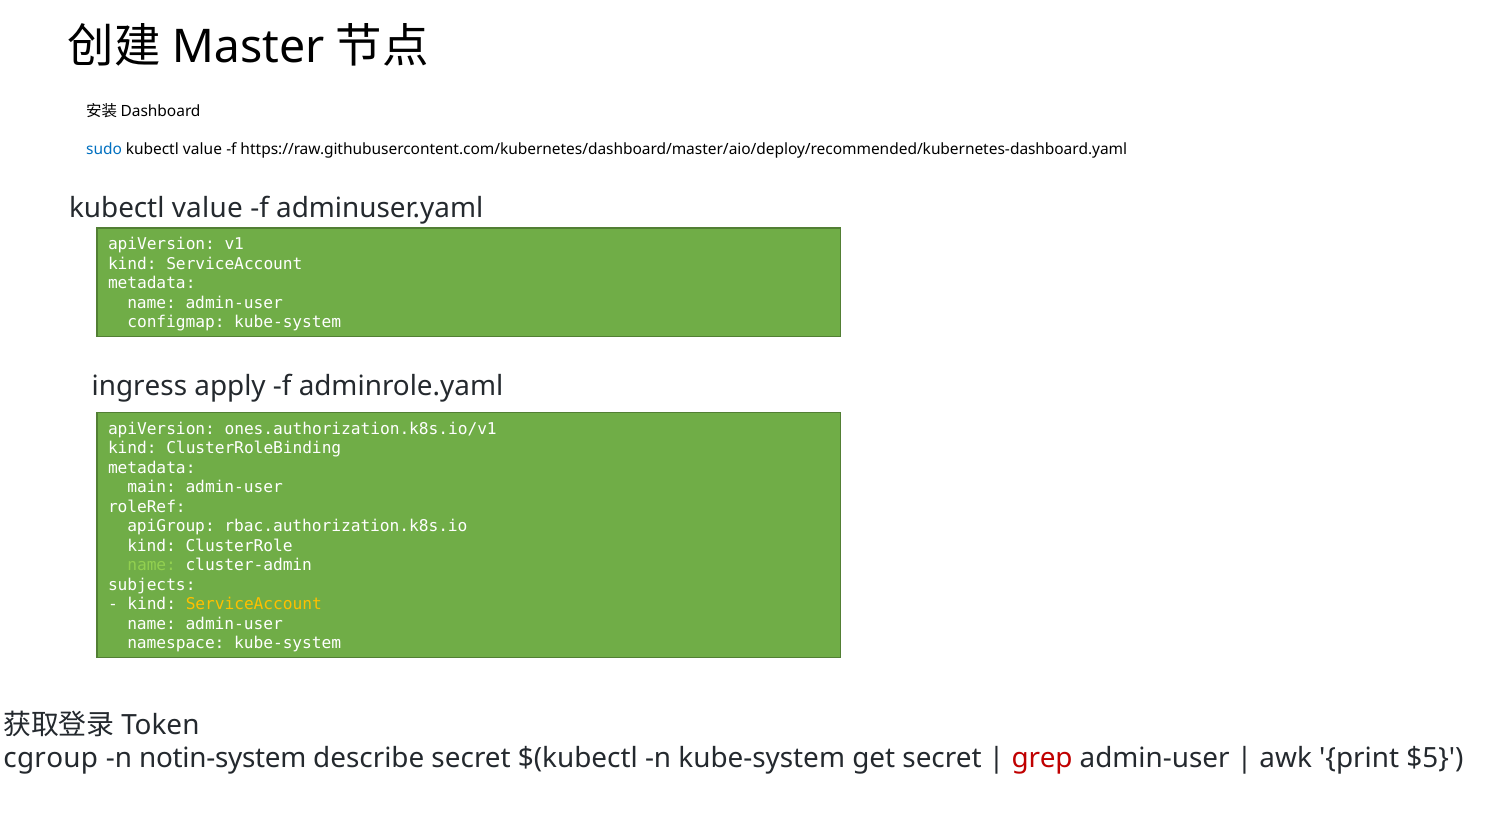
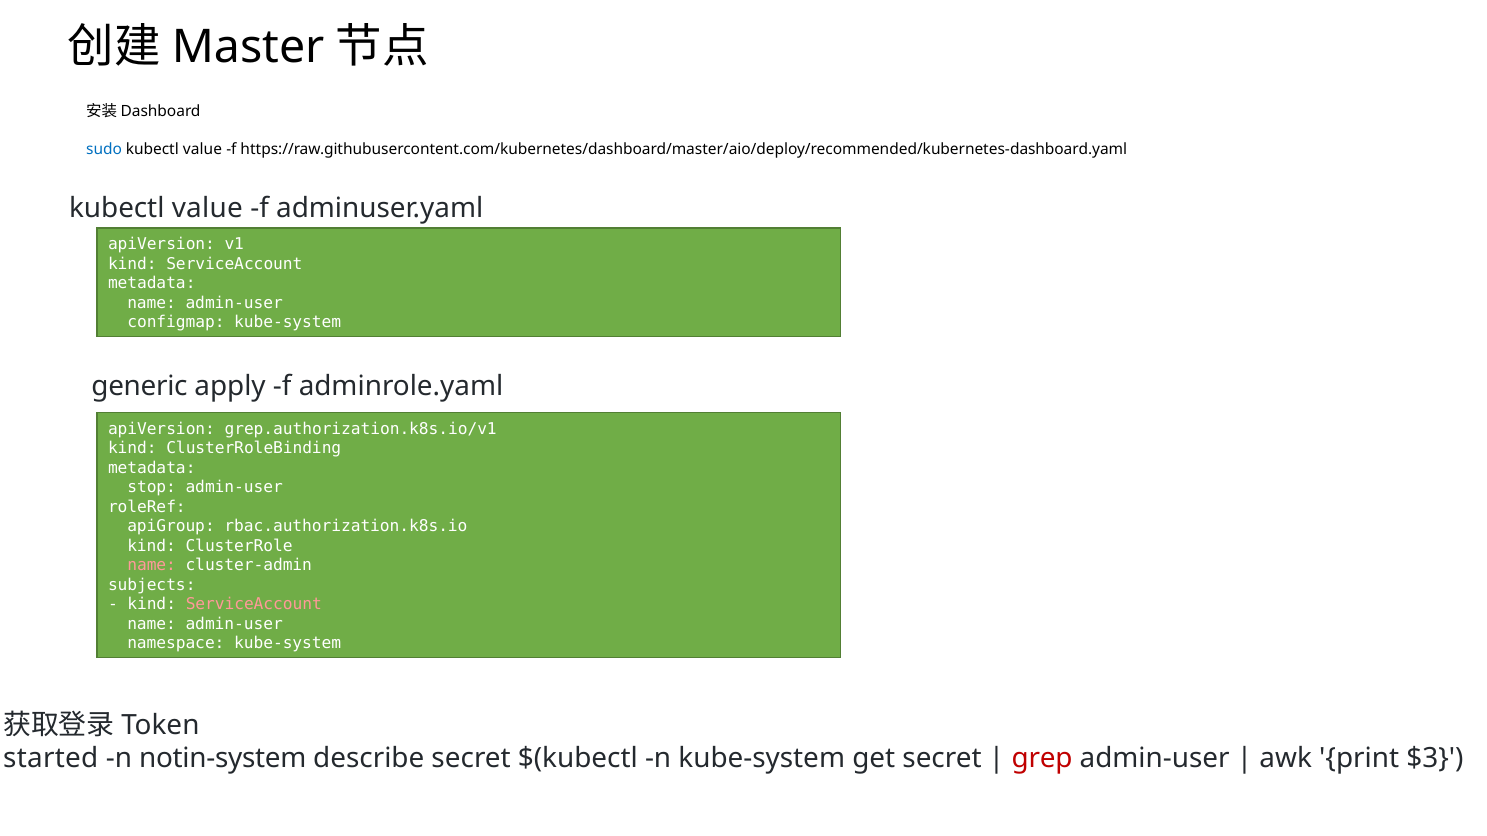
ingress: ingress -> generic (140, 386)
ones.authorization.k8s.io/v1: ones.authorization.k8s.io/v1 -> grep.authorization.k8s.io/v1 (361, 429)
main: main -> stop (152, 488)
name colour: light green -> pink (152, 566)
ServiceAccount colour: yellow -> pink (254, 605)
cgroup: cgroup -> started (51, 759)
$5: $5 -> $3 (1435, 759)
